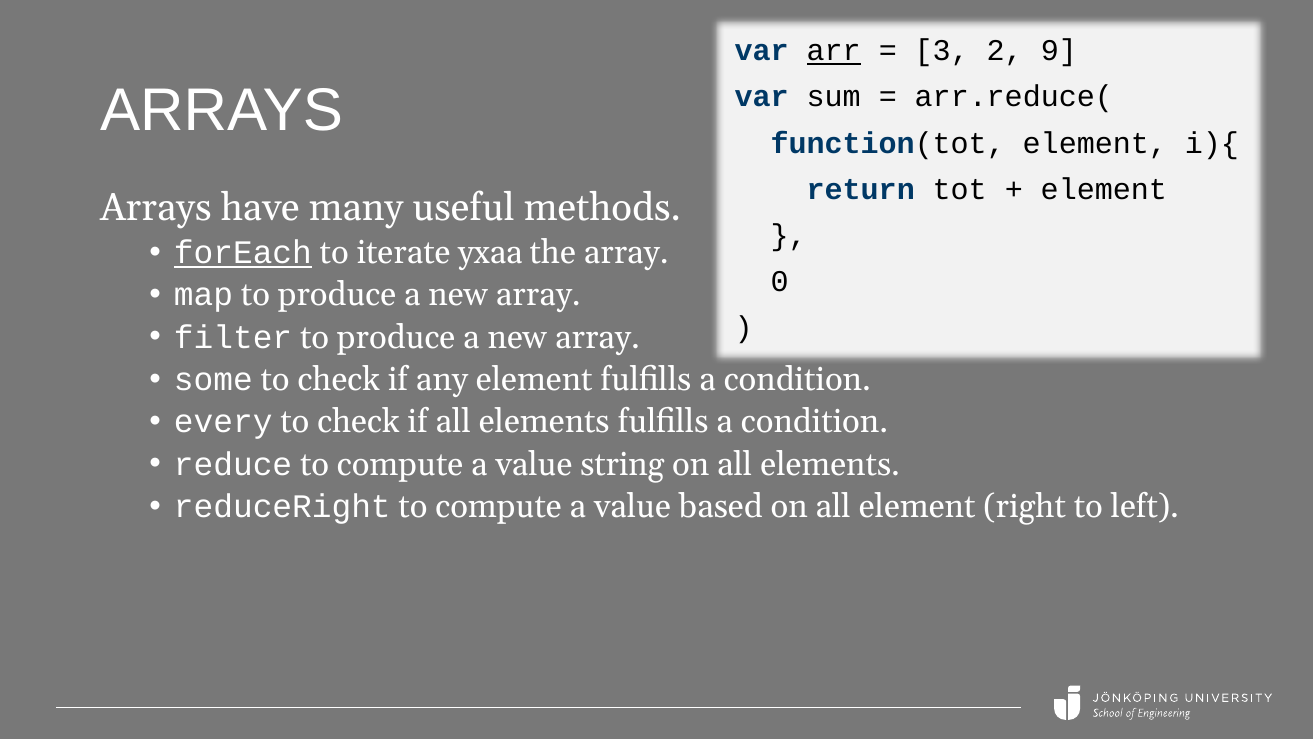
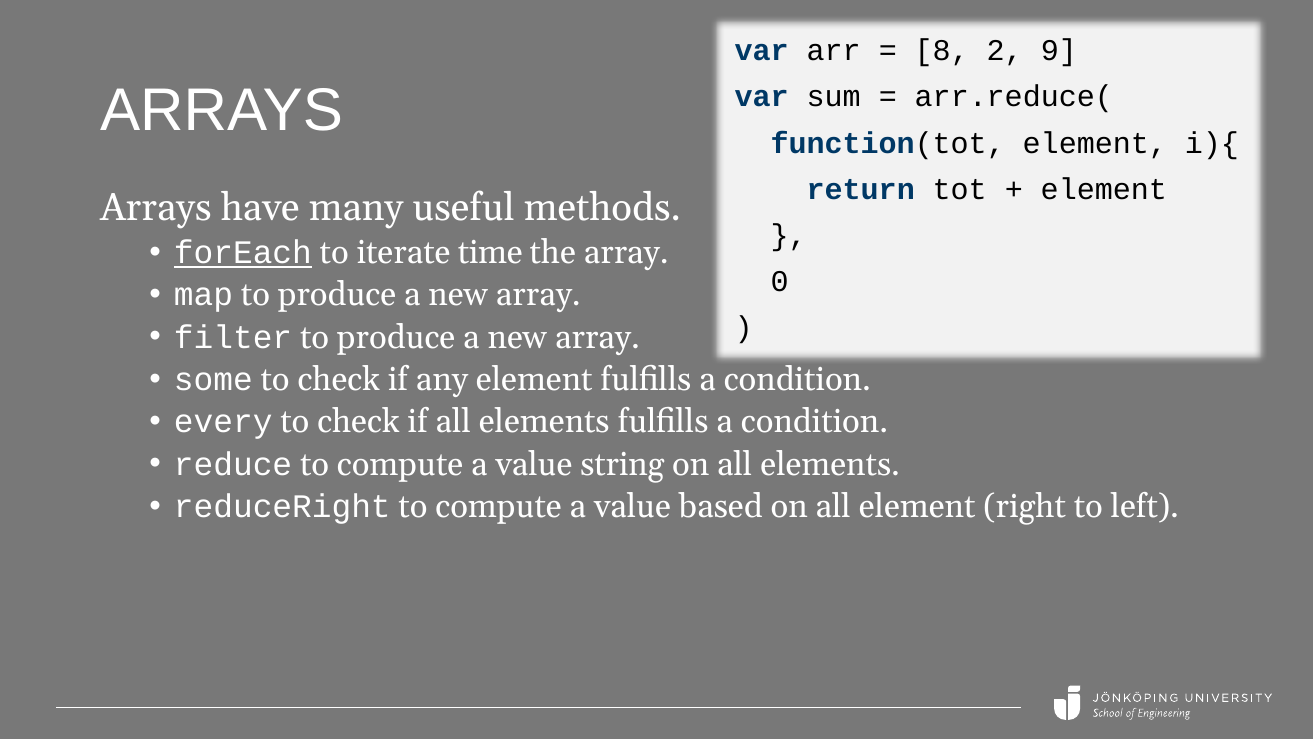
arr underline: present -> none (834, 51)
3: 3 -> 8 (942, 51)
yxaa: yxaa -> time (490, 253)
